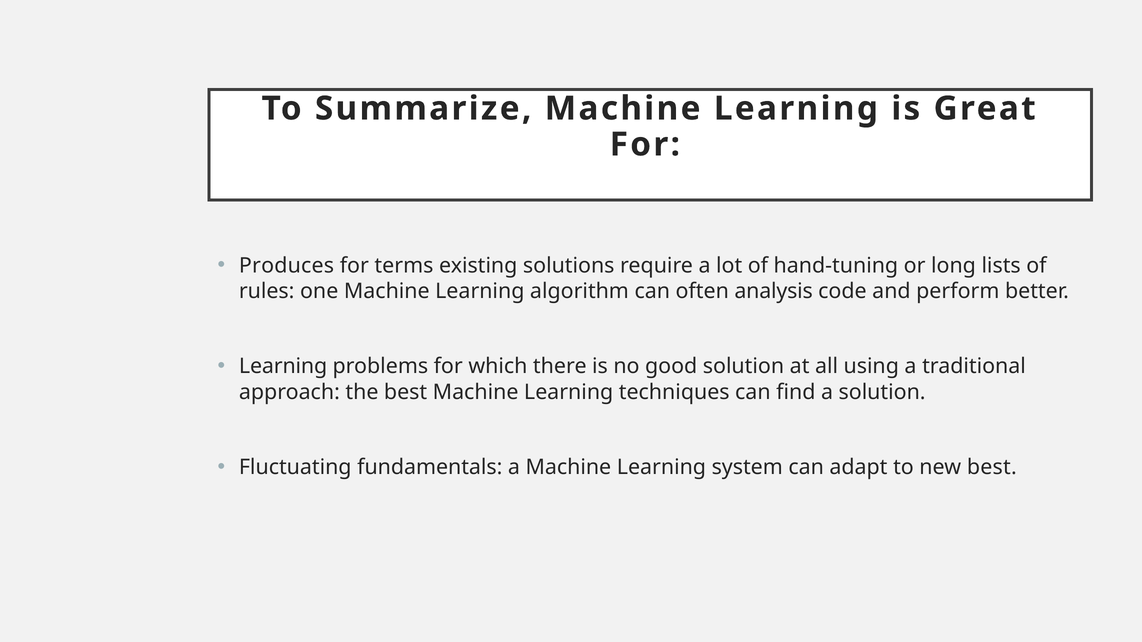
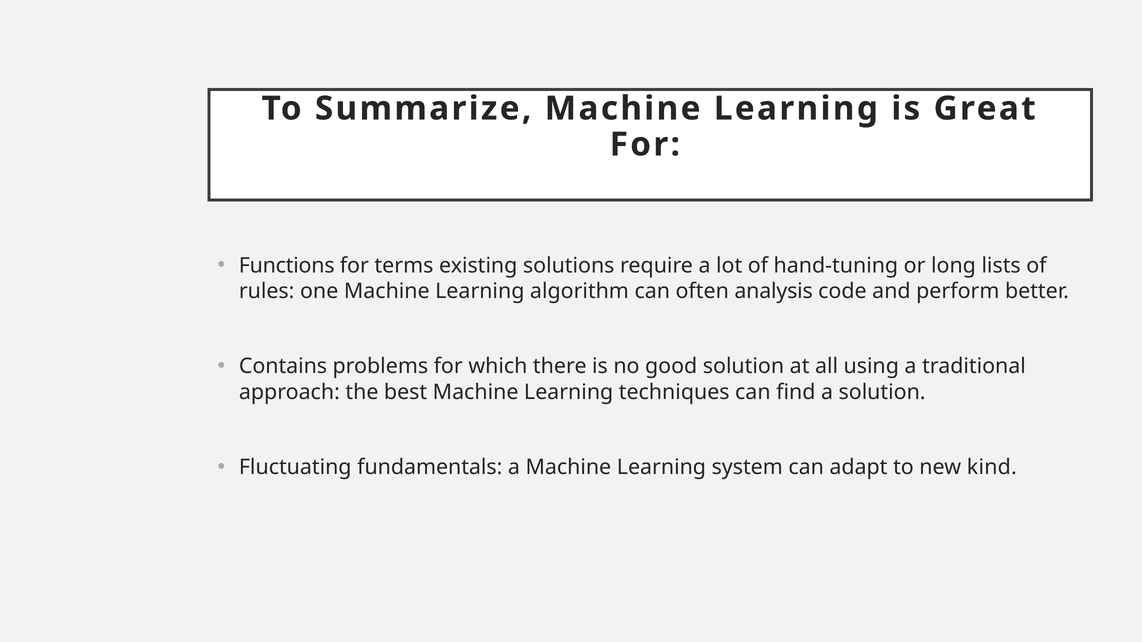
Produces: Produces -> Functions (287, 266)
Learning: Learning -> Contains (283, 367)
new best: best -> kind (992, 468)
